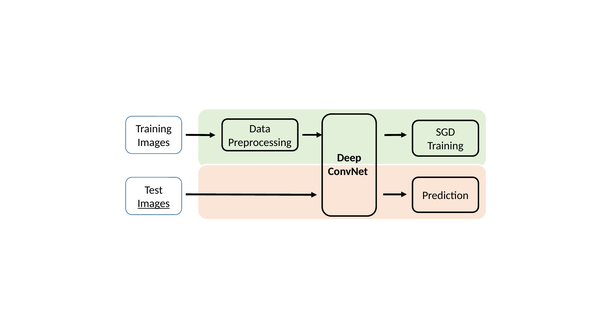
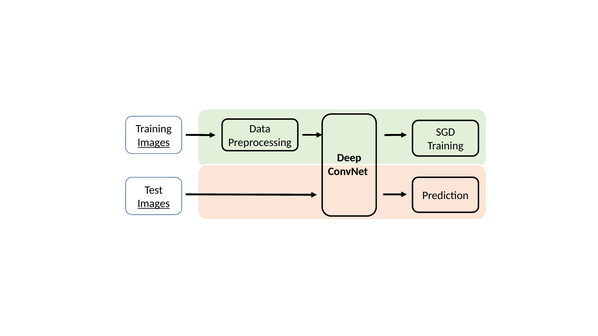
Images underline: none -> present (154, 143)
